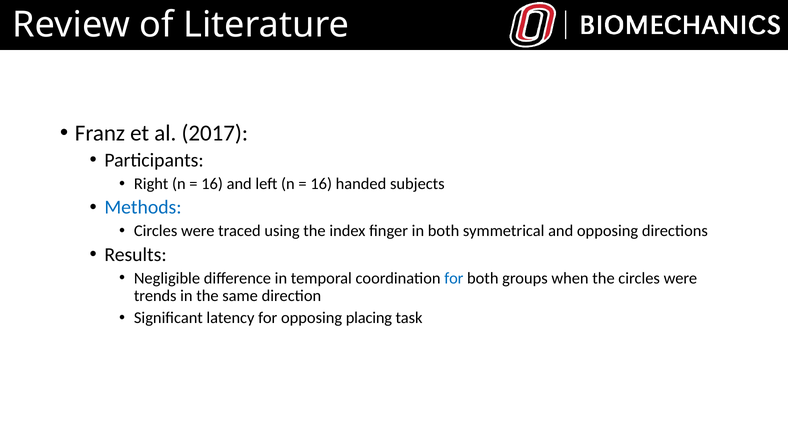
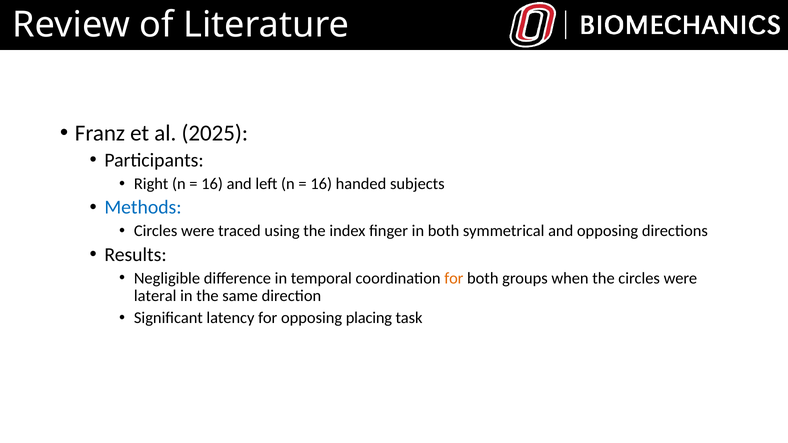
2017: 2017 -> 2025 (215, 133)
for colour: blue -> orange (454, 278)
trends: trends -> lateral (155, 296)
